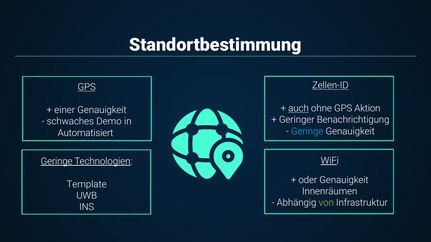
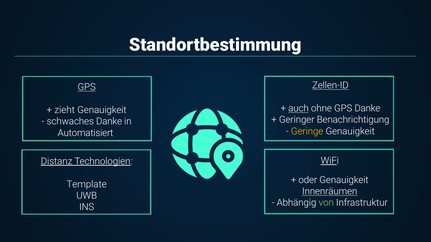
GPS Aktion: Aktion -> Danke (367, 109)
einer: einer -> zieht (65, 110)
schwaches Demo: Demo -> Danke (109, 122)
Geringe colour: light blue -> yellow (307, 132)
Geringe: Geringe -> Distanz (57, 162)
Innenräumen underline: none -> present (330, 192)
